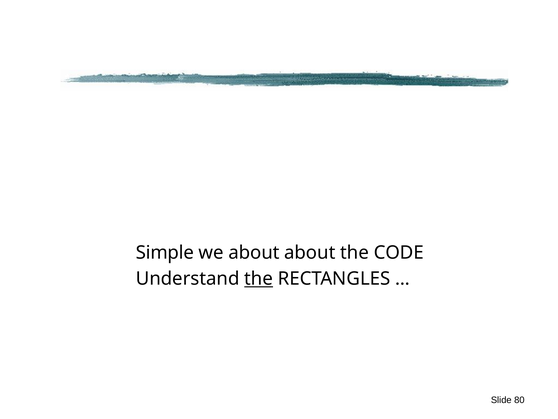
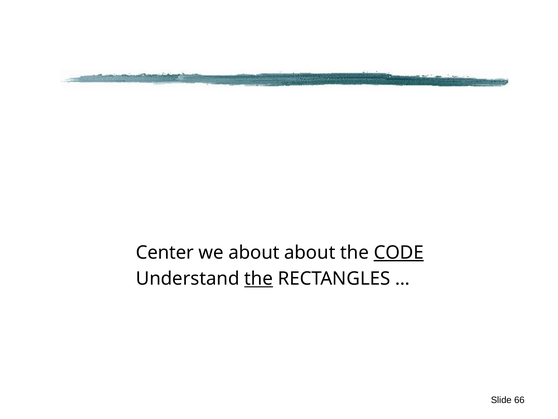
Simple: Simple -> Center (165, 252)
CODE underline: none -> present (399, 252)
80: 80 -> 66 (519, 400)
